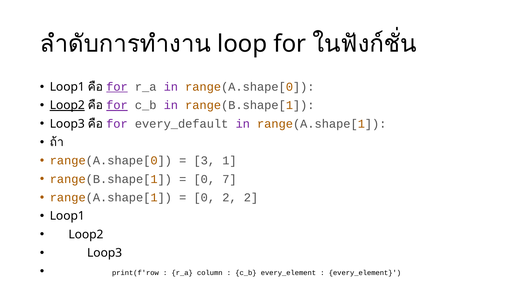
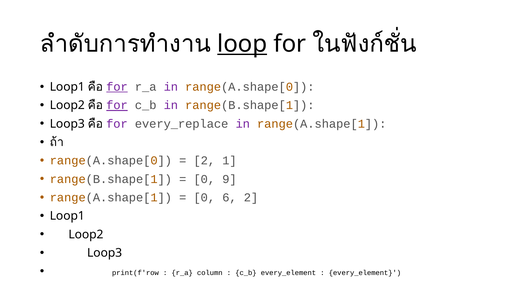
loop underline: none -> present (242, 44)
Loop2 underline: present -> none (67, 105)
every_default: every_default -> every_replace (182, 124)
3: 3 -> 2 (204, 161)
7: 7 -> 9 (229, 179)
0 2: 2 -> 6 (229, 197)
